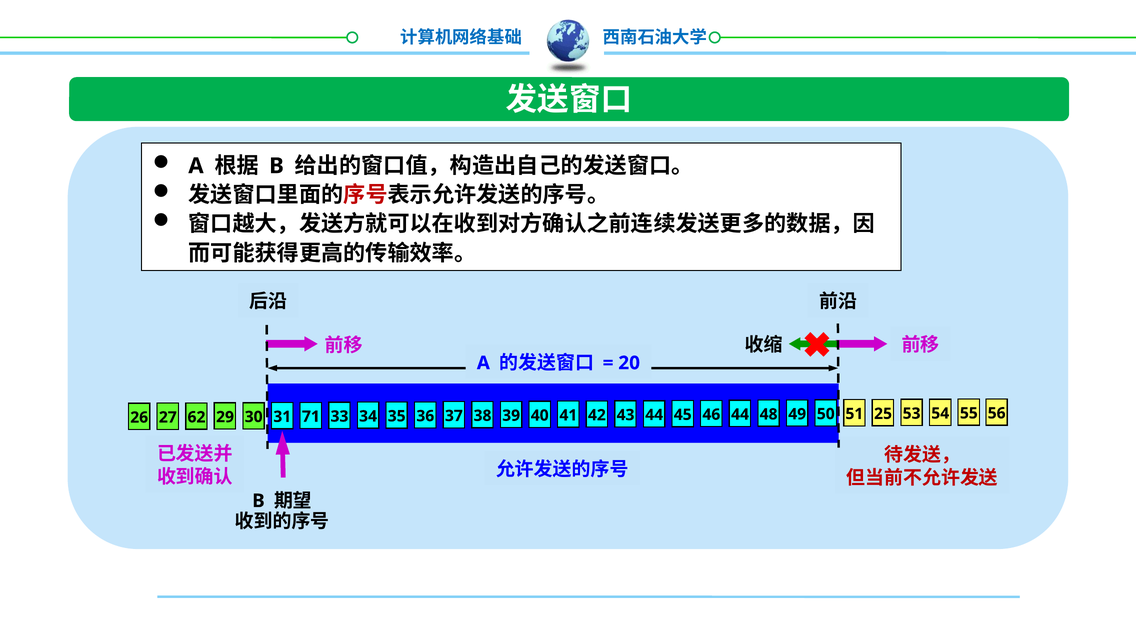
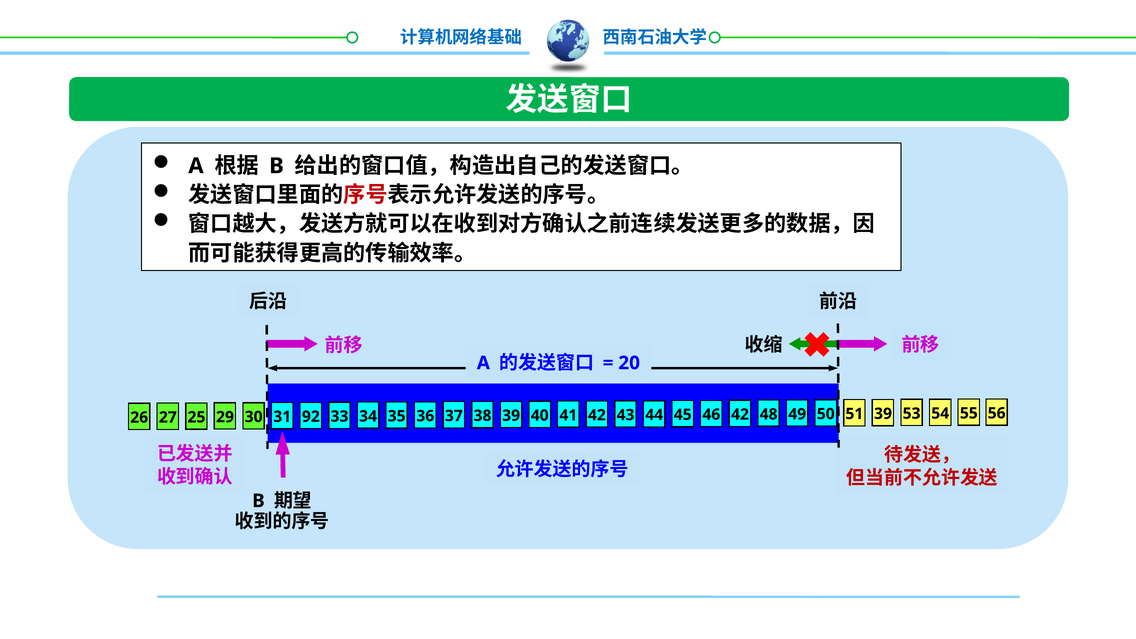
62: 62 -> 25 (196, 417)
71: 71 -> 92 (311, 417)
46 44: 44 -> 42 (740, 414)
51 25: 25 -> 39 (883, 414)
